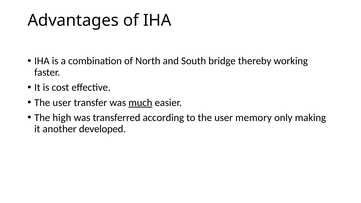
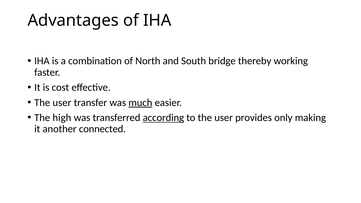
according underline: none -> present (163, 118)
memory: memory -> provides (254, 118)
developed: developed -> connected (102, 129)
